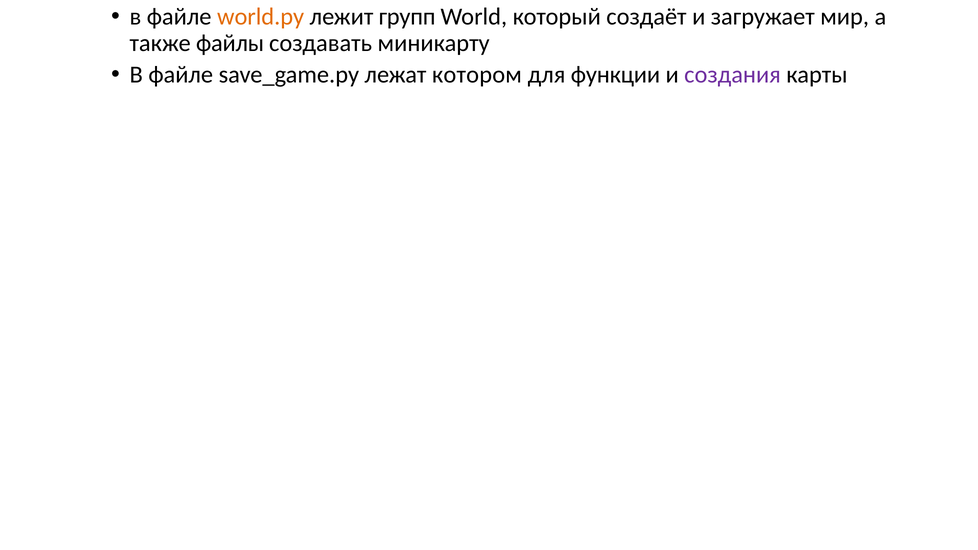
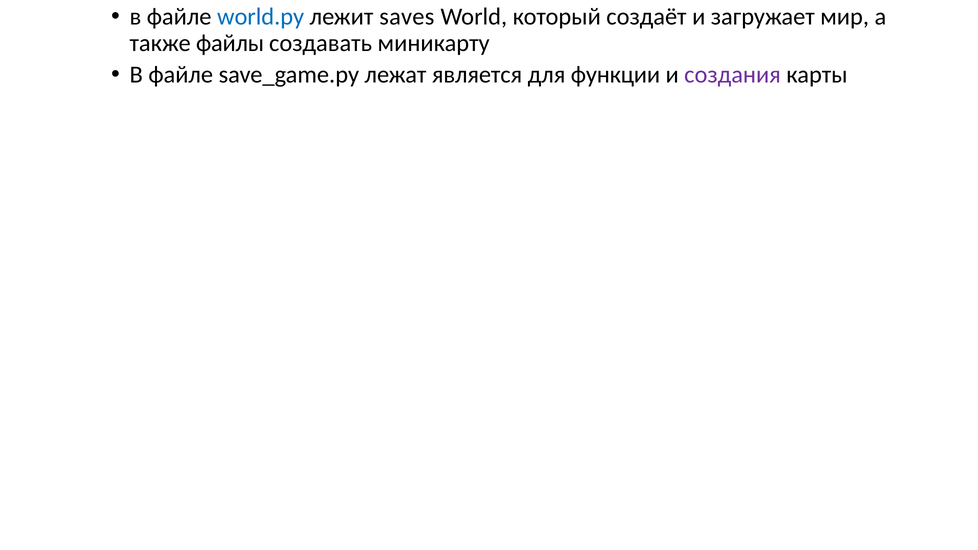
world.py colour: orange -> blue (261, 17)
групп: групп -> saves (407, 17)
котором: котором -> является (477, 75)
